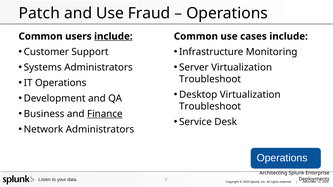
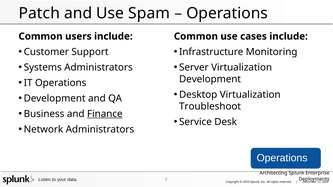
Fraud: Fraud -> Spam (149, 13)
include underline: present -> none (113, 36)
Troubleshoot: Troubleshoot -> Development (210, 79)
